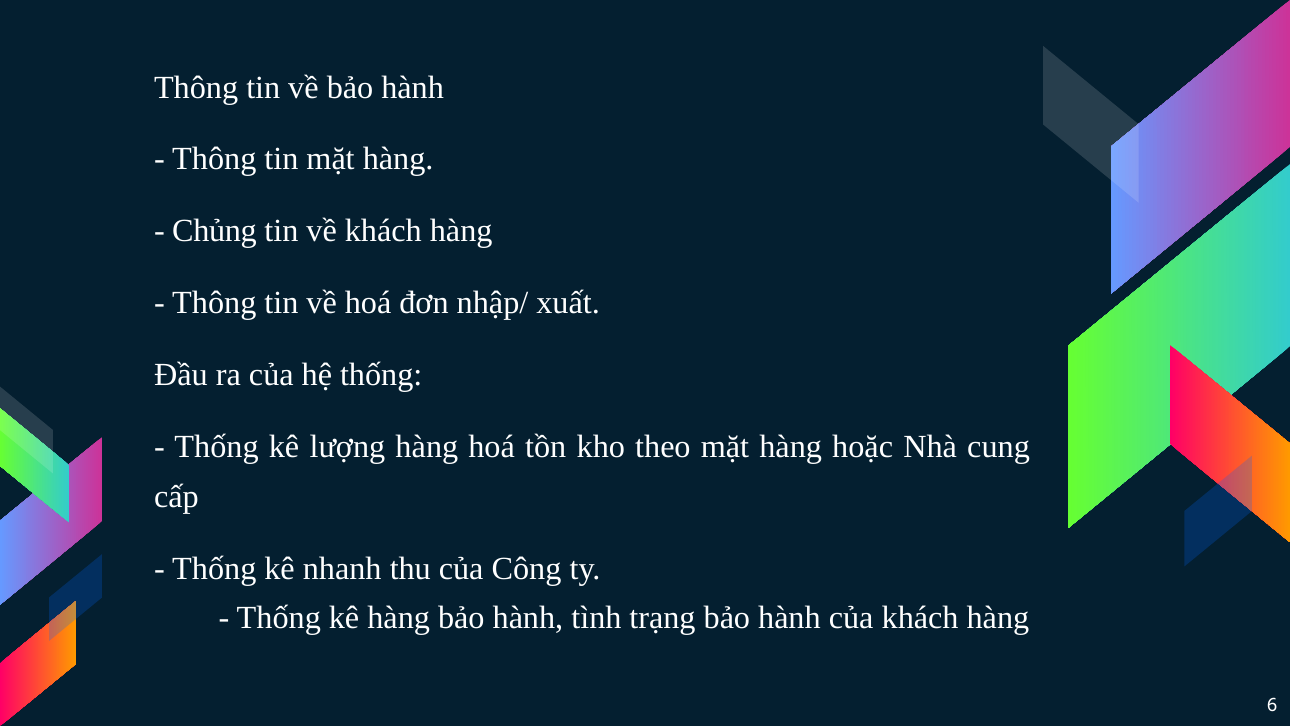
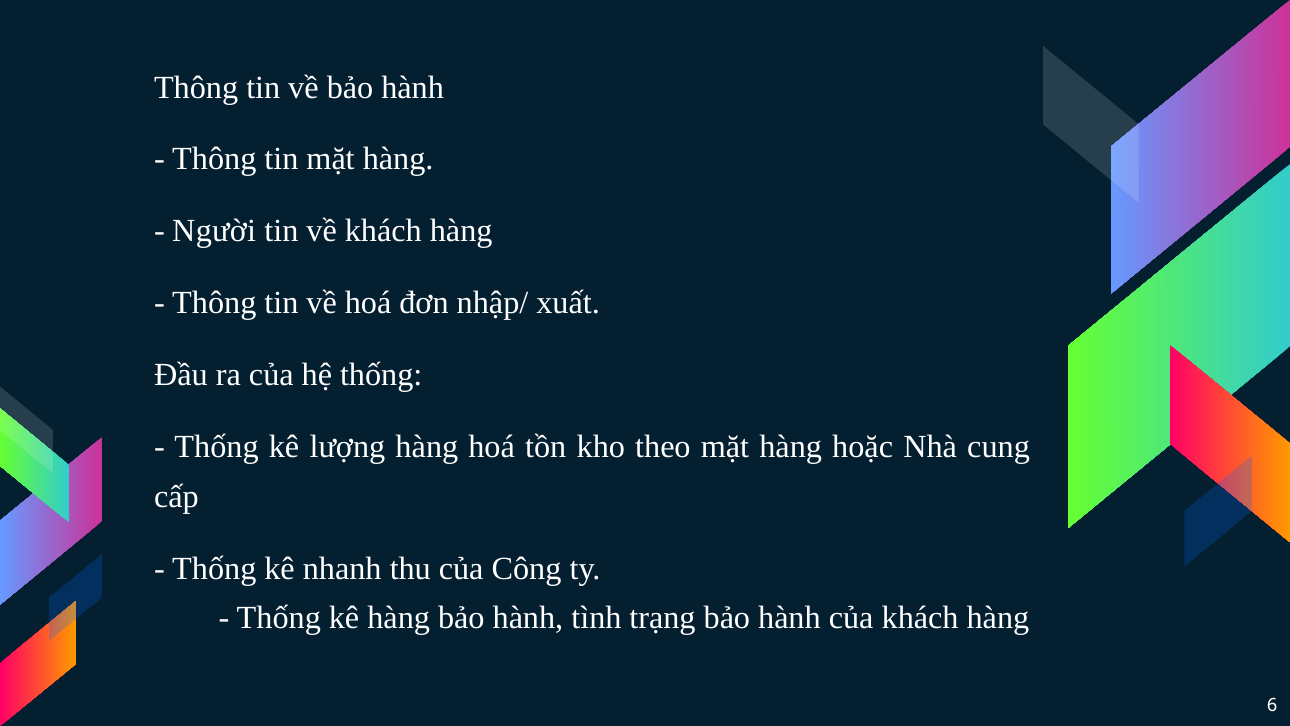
Chủng: Chủng -> Người (214, 231)
